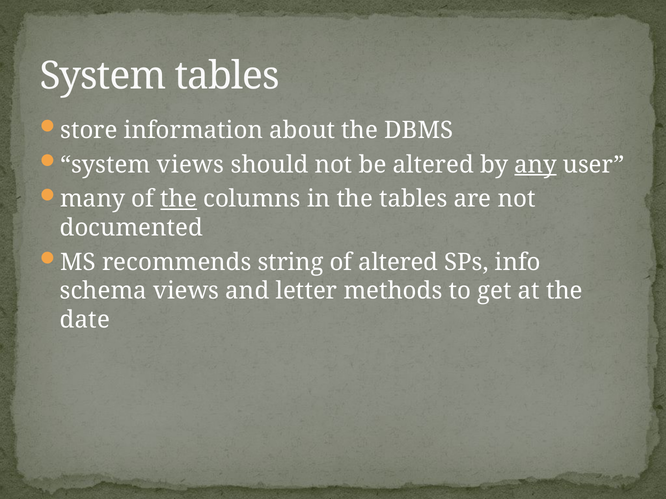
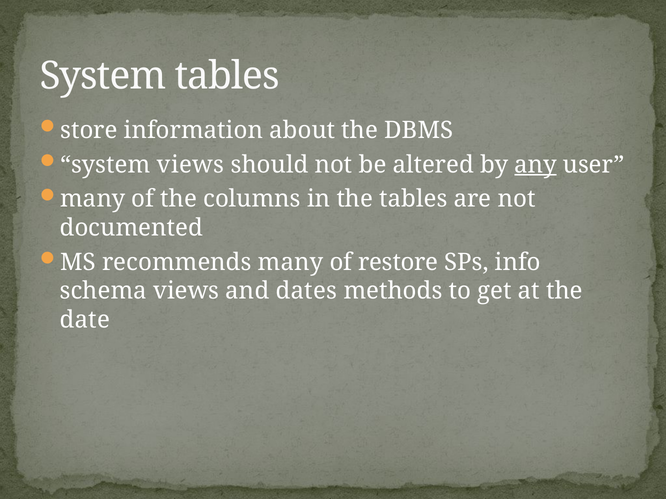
the underline: present -> none (179, 199)
recommends string: string -> many (291, 262)
of altered: altered -> restore (398, 262)
letter: letter -> dates (306, 291)
